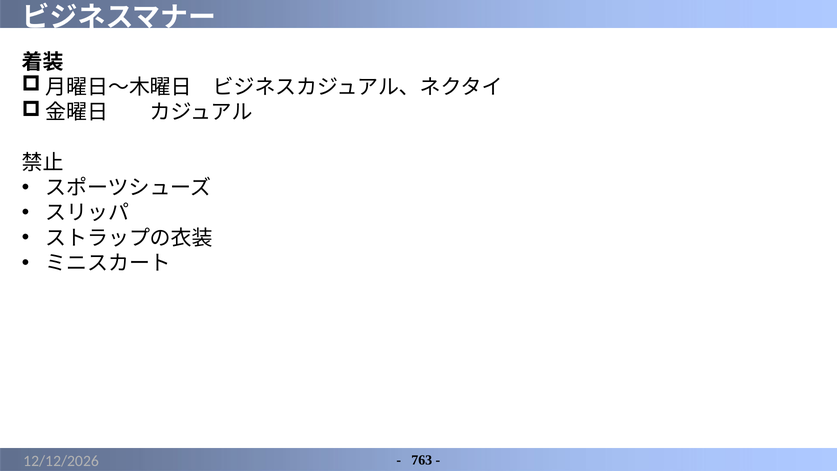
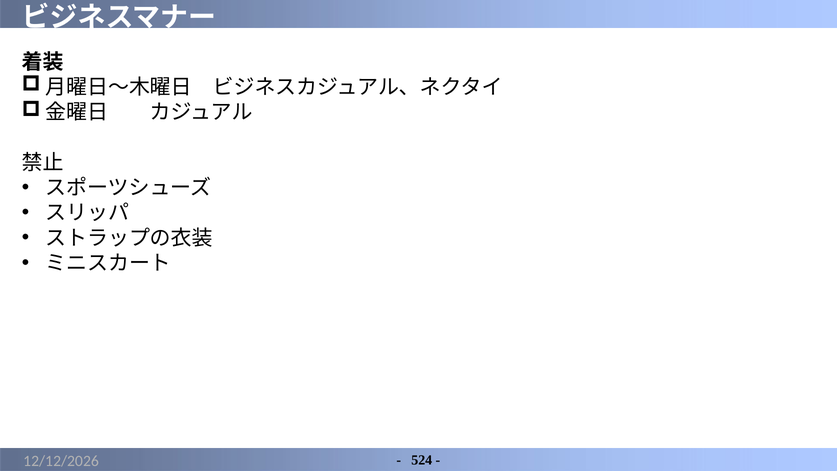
763: 763 -> 524 (422, 460)
